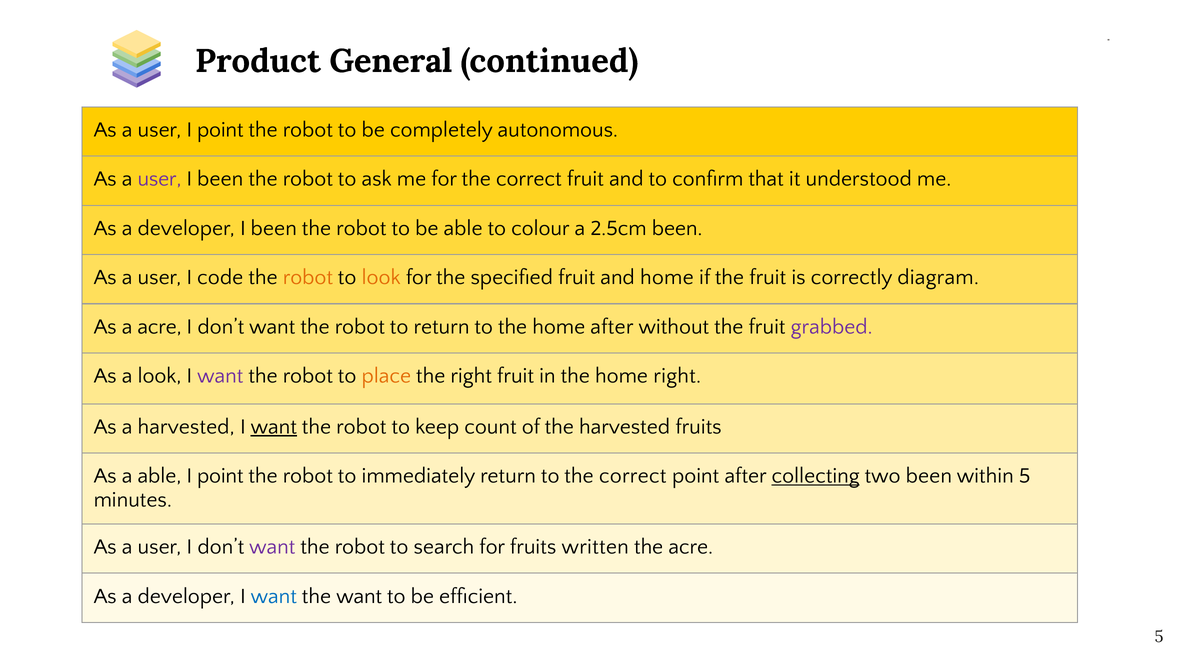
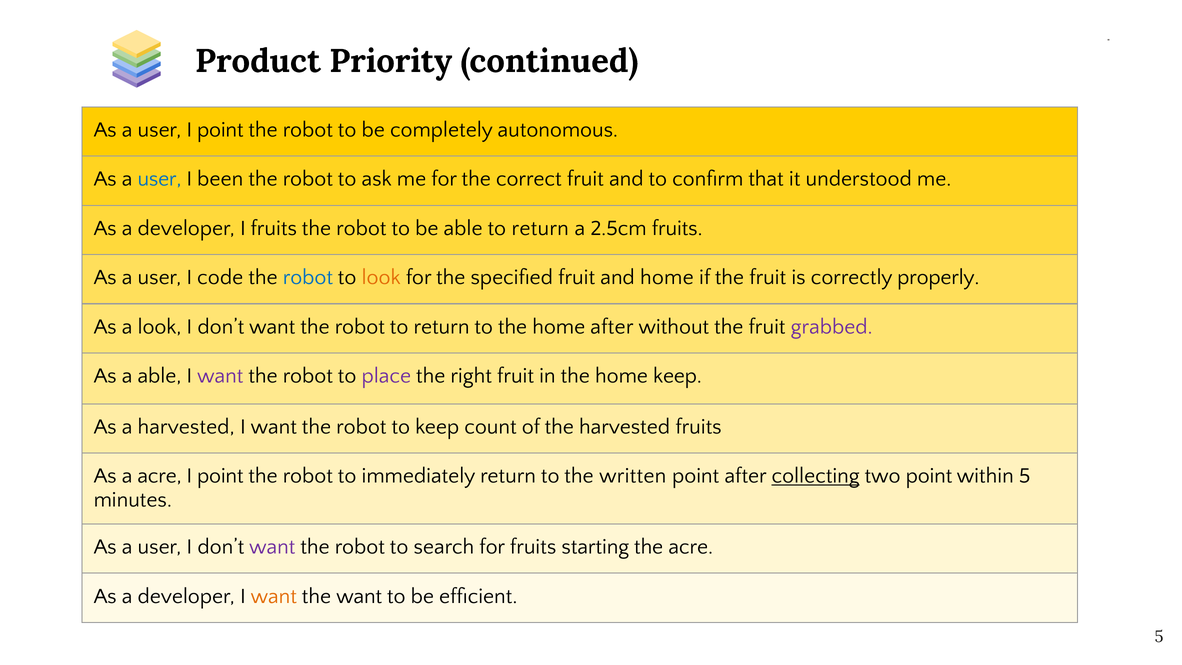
General: General -> Priority (391, 61)
user colour: purple -> blue (160, 179)
developer I been: been -> fruits (274, 228)
able to colour: colour -> return (540, 228)
2.5cm been: been -> fruits (677, 228)
robot colour: orange -> blue (308, 277)
diagram: diagram -> properly (938, 277)
a acre: acre -> look (160, 327)
a look: look -> able (160, 376)
place colour: orange -> purple (386, 376)
home right: right -> keep (677, 376)
want underline: present -> none (274, 427)
a able: able -> acre (160, 476)
to the correct: correct -> written (633, 476)
two been: been -> point (929, 476)
written: written -> starting (595, 547)
want colour: blue -> orange (274, 596)
